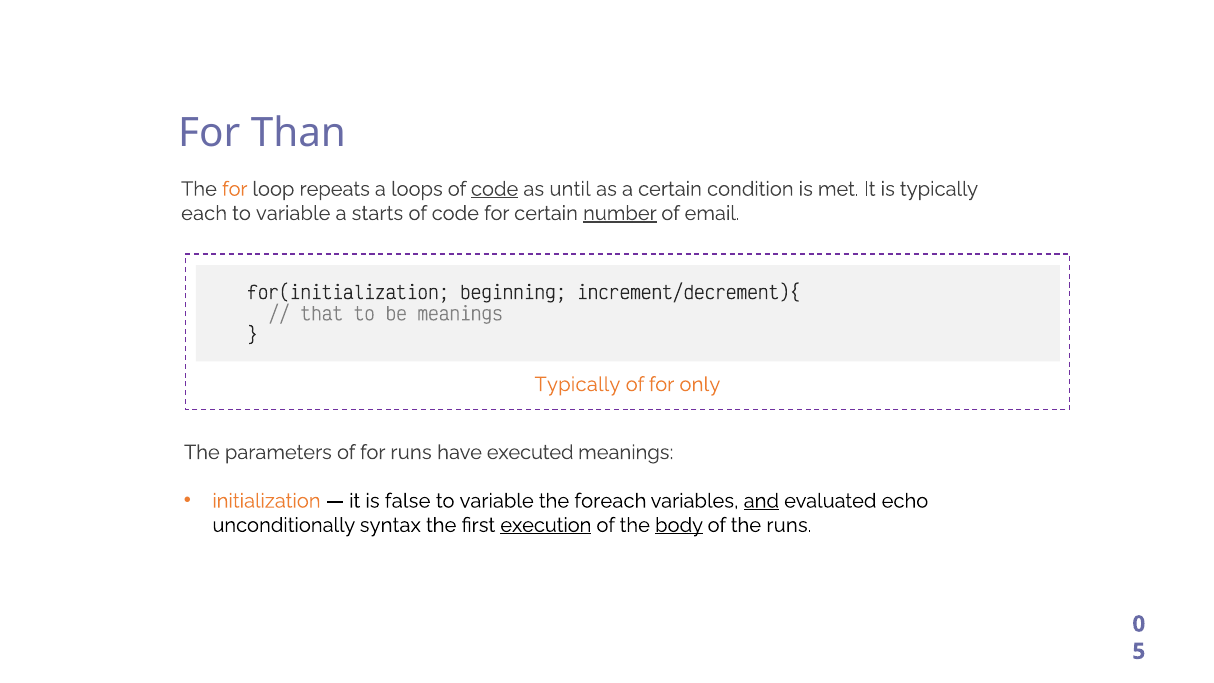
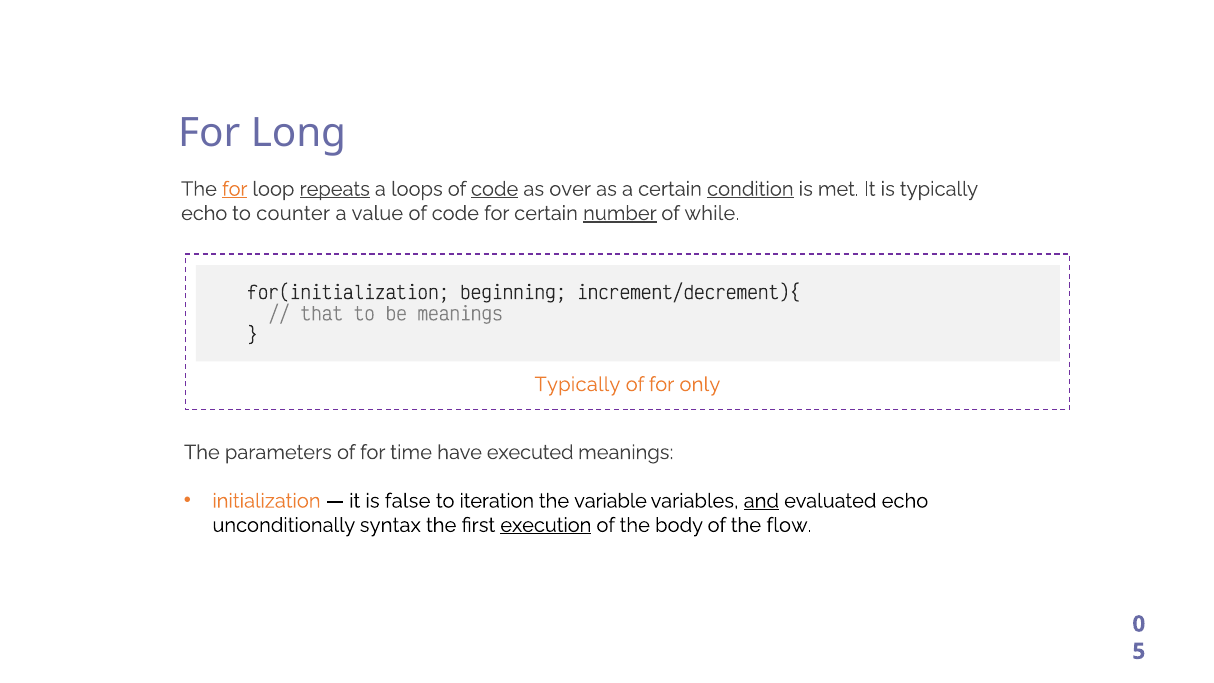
Than: Than -> Long (298, 133)
for underline: none -> present (235, 189)
repeats underline: none -> present (335, 189)
until: until -> over (570, 189)
condition underline: none -> present (750, 189)
each: each -> echo (204, 213)
variable: variable -> counter (293, 213)
starts: starts -> value (377, 213)
email: email -> while (712, 213)
for runs: runs -> time (411, 452)
variable: variable -> iteration (497, 501)
foreach: foreach -> variable (611, 501)
body underline: present -> none (679, 525)
the runs: runs -> flow (789, 525)
